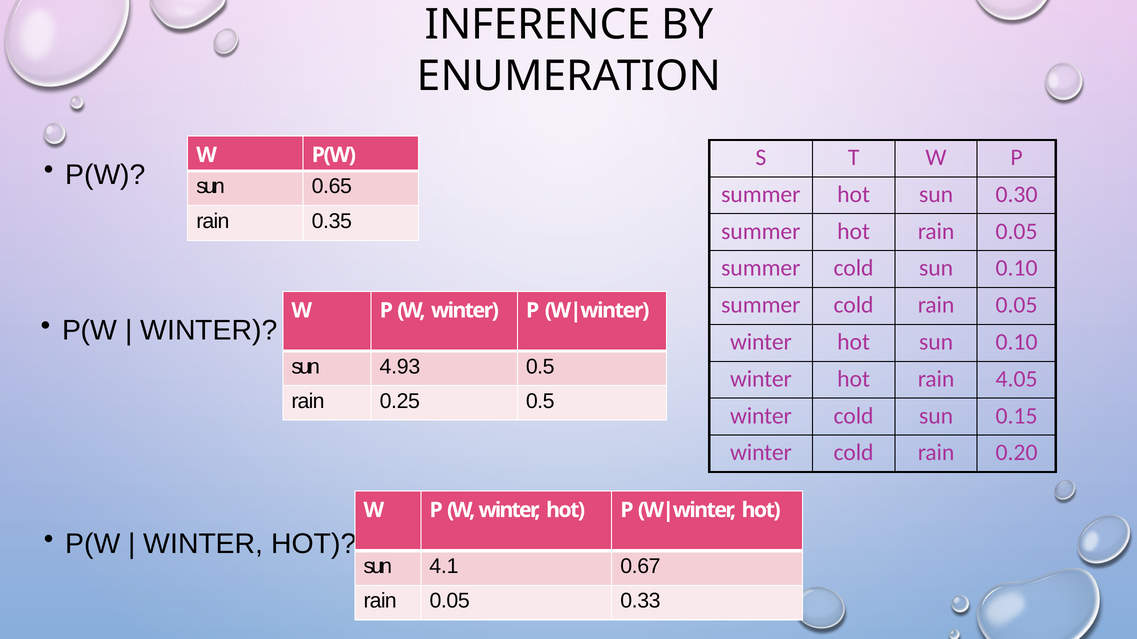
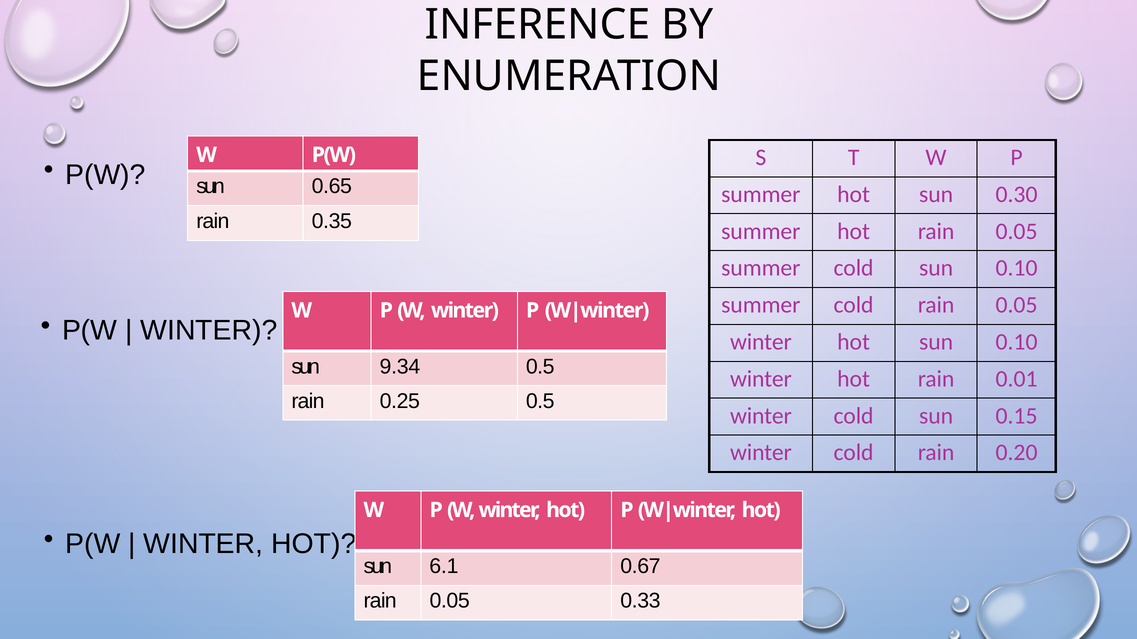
4.93: 4.93 -> 9.34 (400, 367)
4.05: 4.05 -> 0.01 (1017, 379)
4.1: 4.1 -> 6.1 (444, 567)
